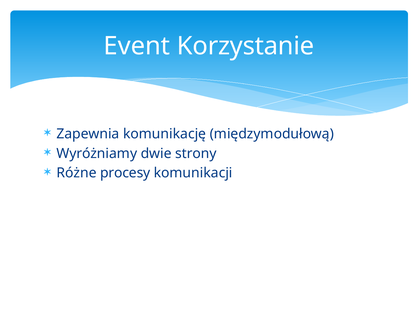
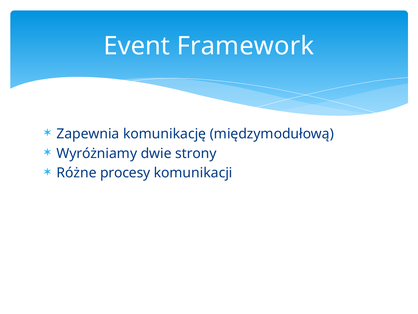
Korzystanie: Korzystanie -> Framework (245, 46)
